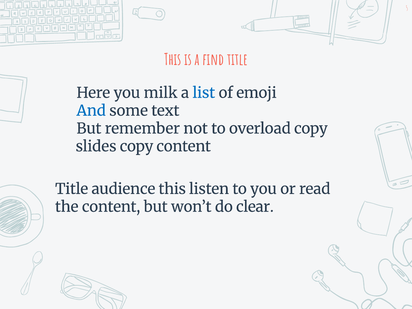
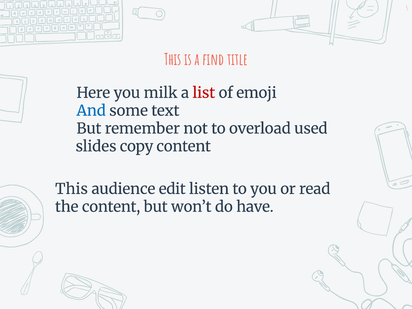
list colour: blue -> red (204, 93)
overload copy: copy -> used (311, 129)
Title: Title -> This (72, 189)
audience this: this -> edit (172, 189)
clear: clear -> have (255, 207)
